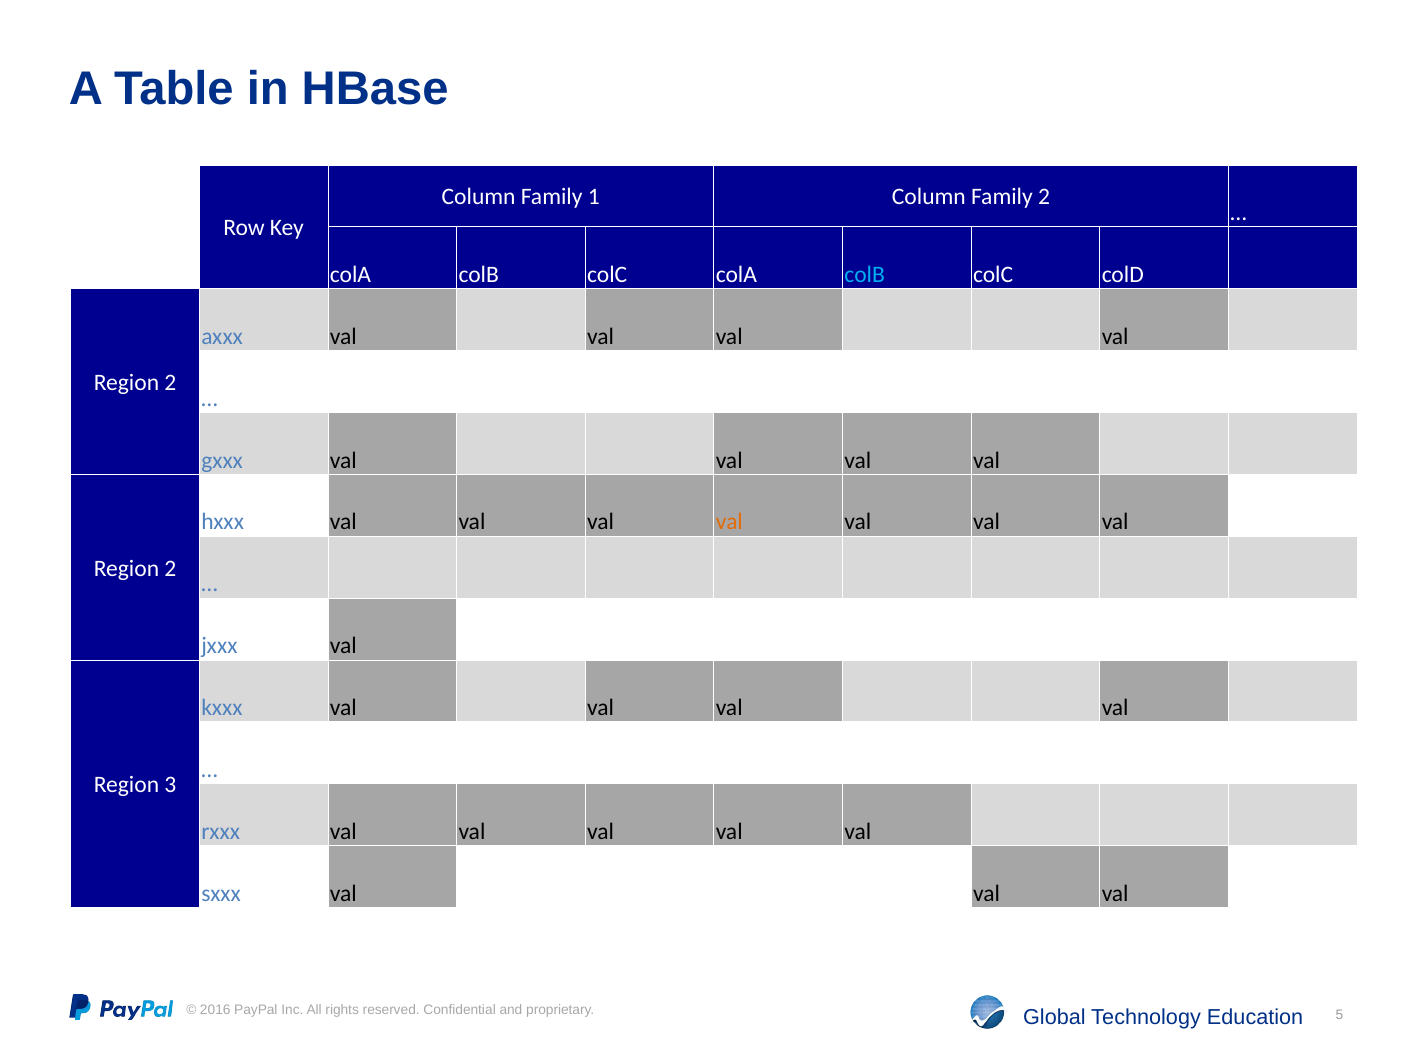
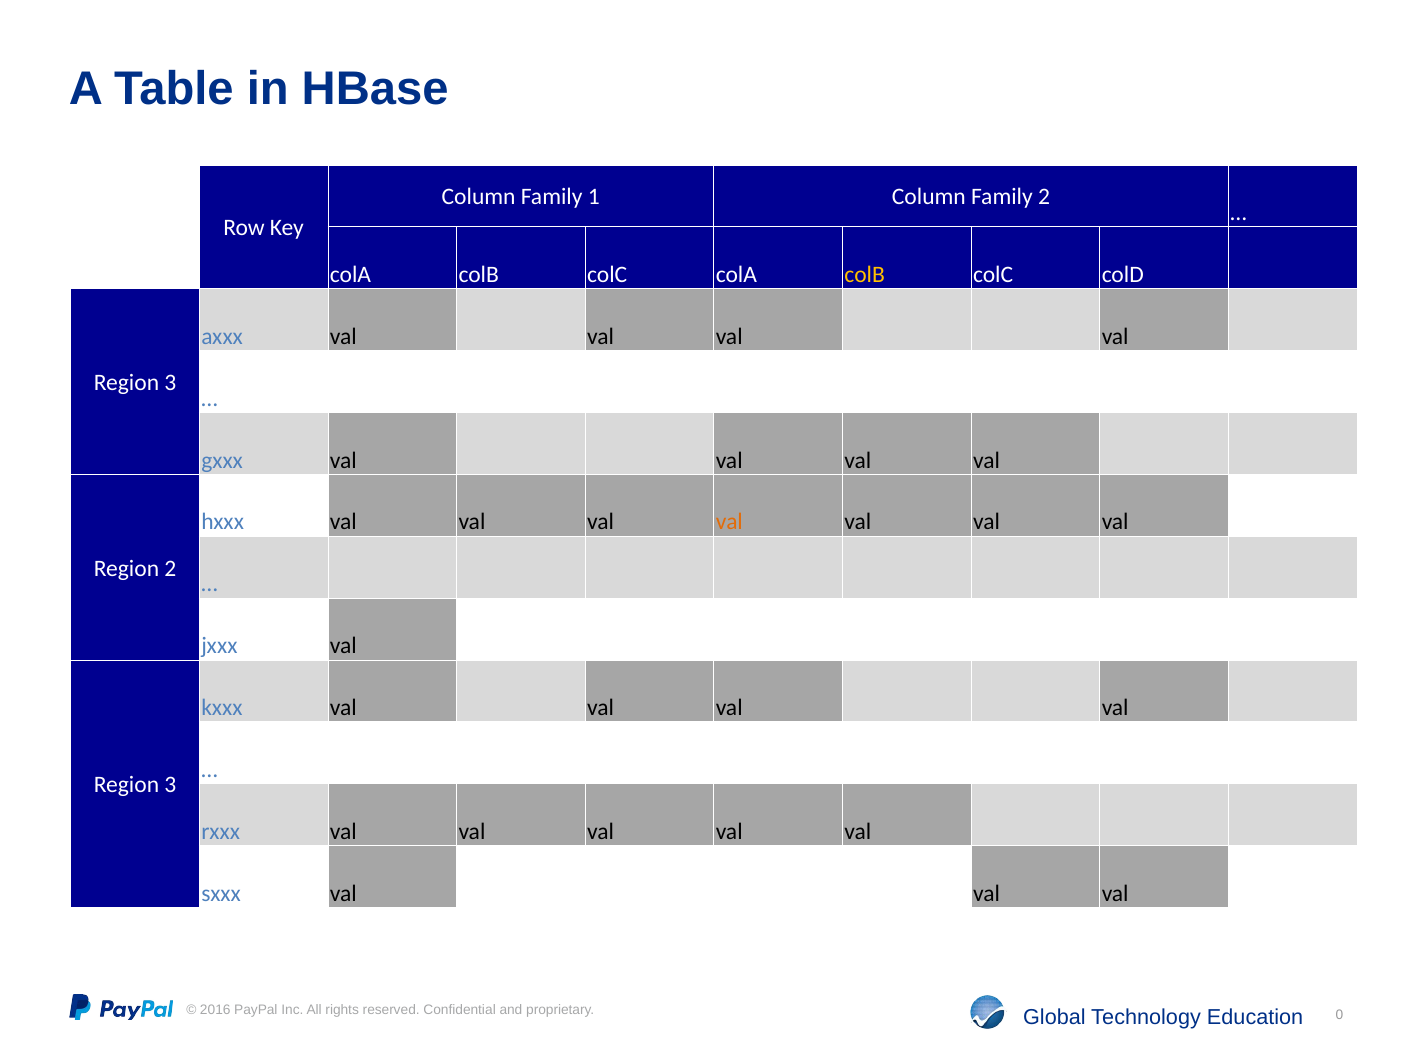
colB colour: light blue -> yellow (865, 275)
2: 2 -> 3 (170, 383)
5: 5 -> 0 (1340, 1015)
